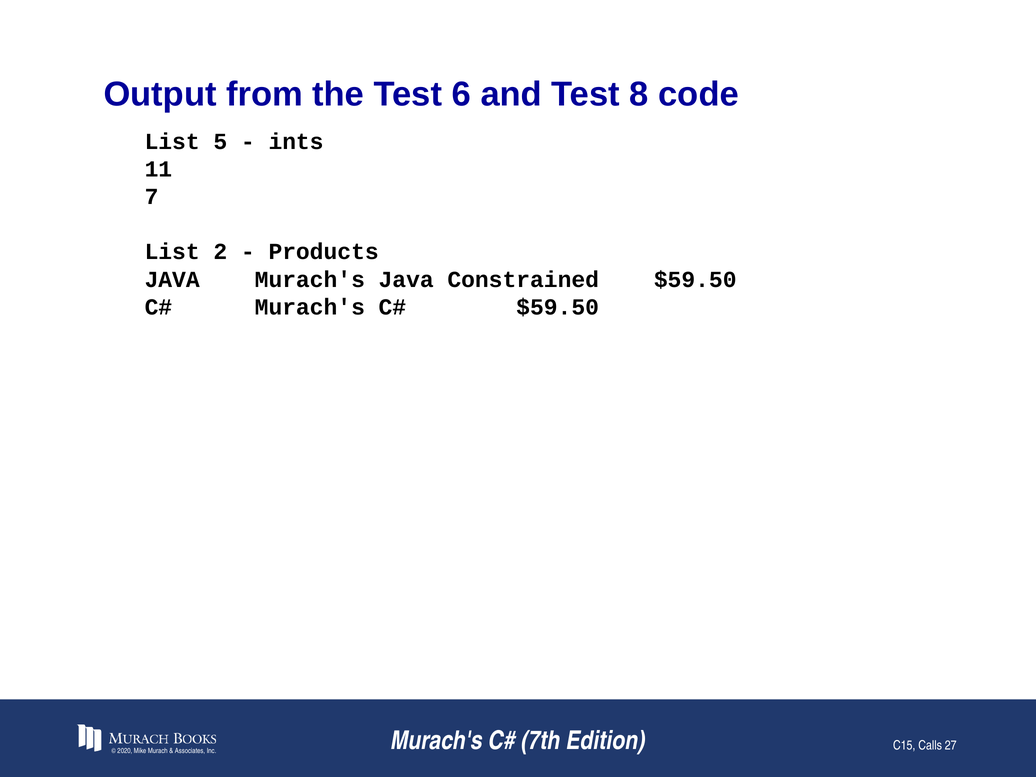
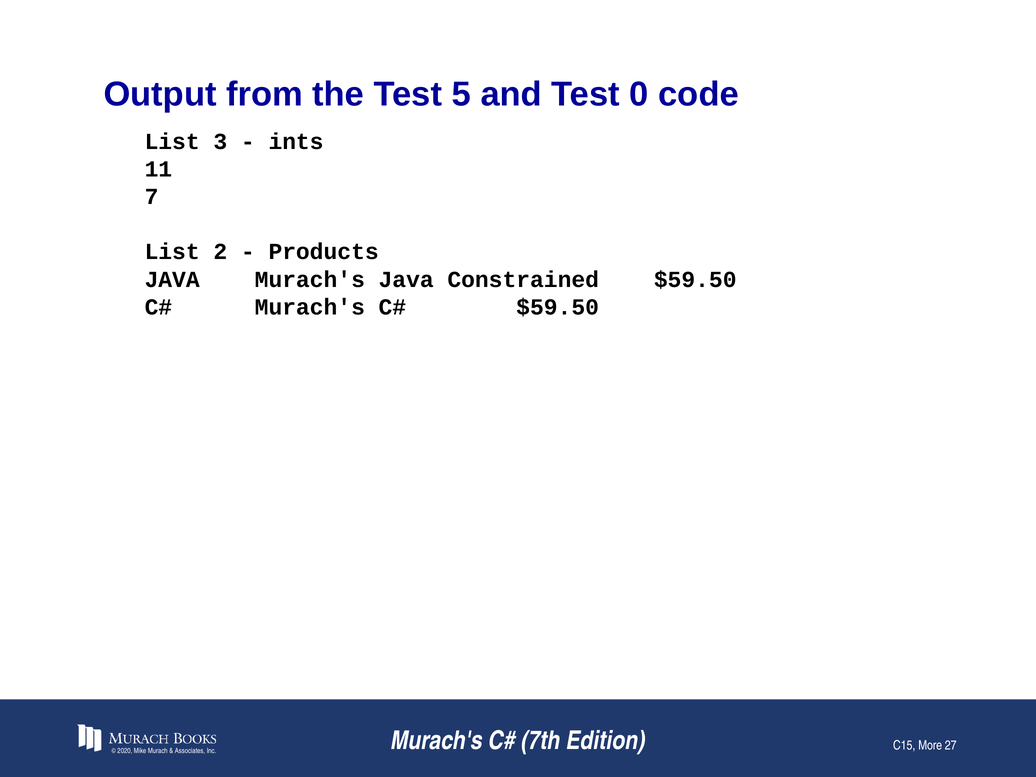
6: 6 -> 5 (461, 94)
8: 8 -> 0 (639, 94)
5: 5 -> 3 (220, 141)
Calls: Calls -> More (930, 745)
